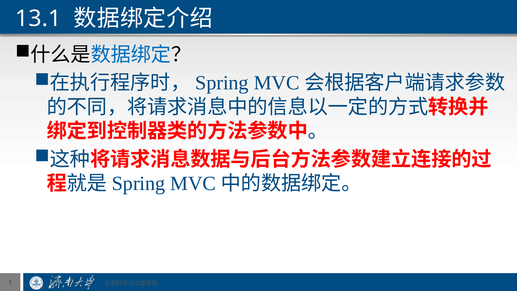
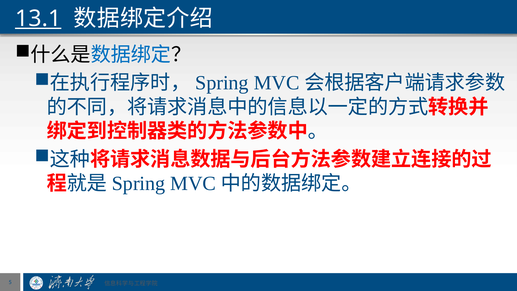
13.1 underline: none -> present (38, 18)
